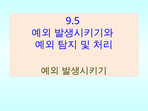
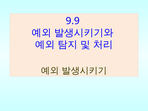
9.5: 9.5 -> 9.9 (73, 21)
